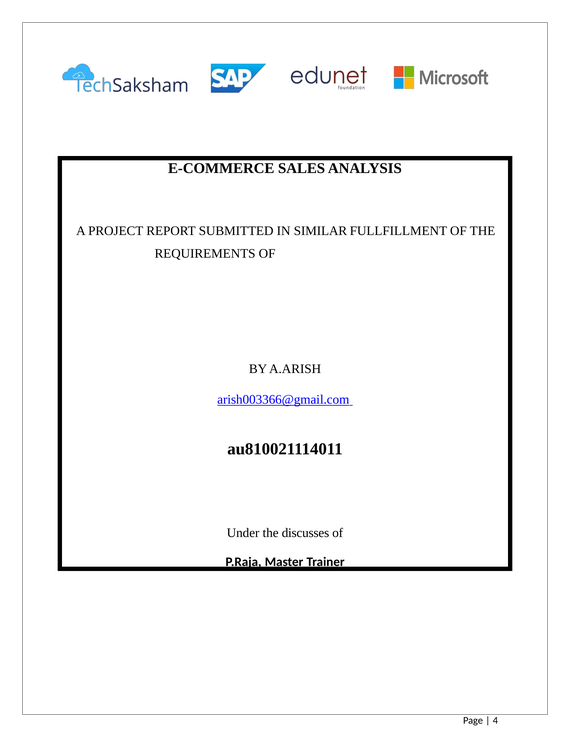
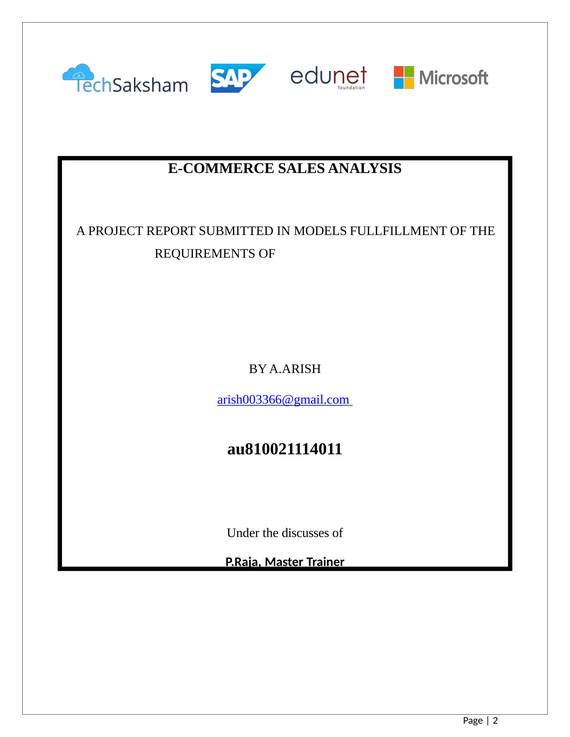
SIMILAR: SIMILAR -> MODELS (320, 231)
4: 4 -> 2 (495, 721)
